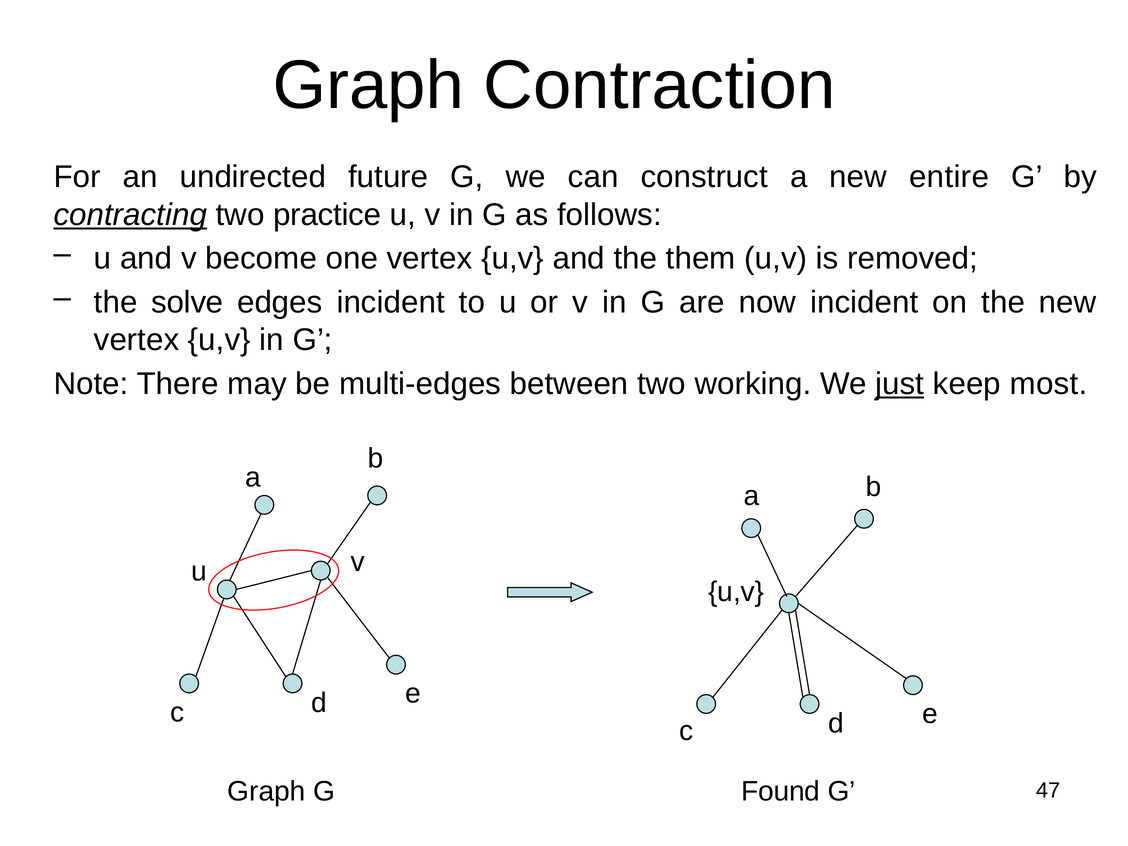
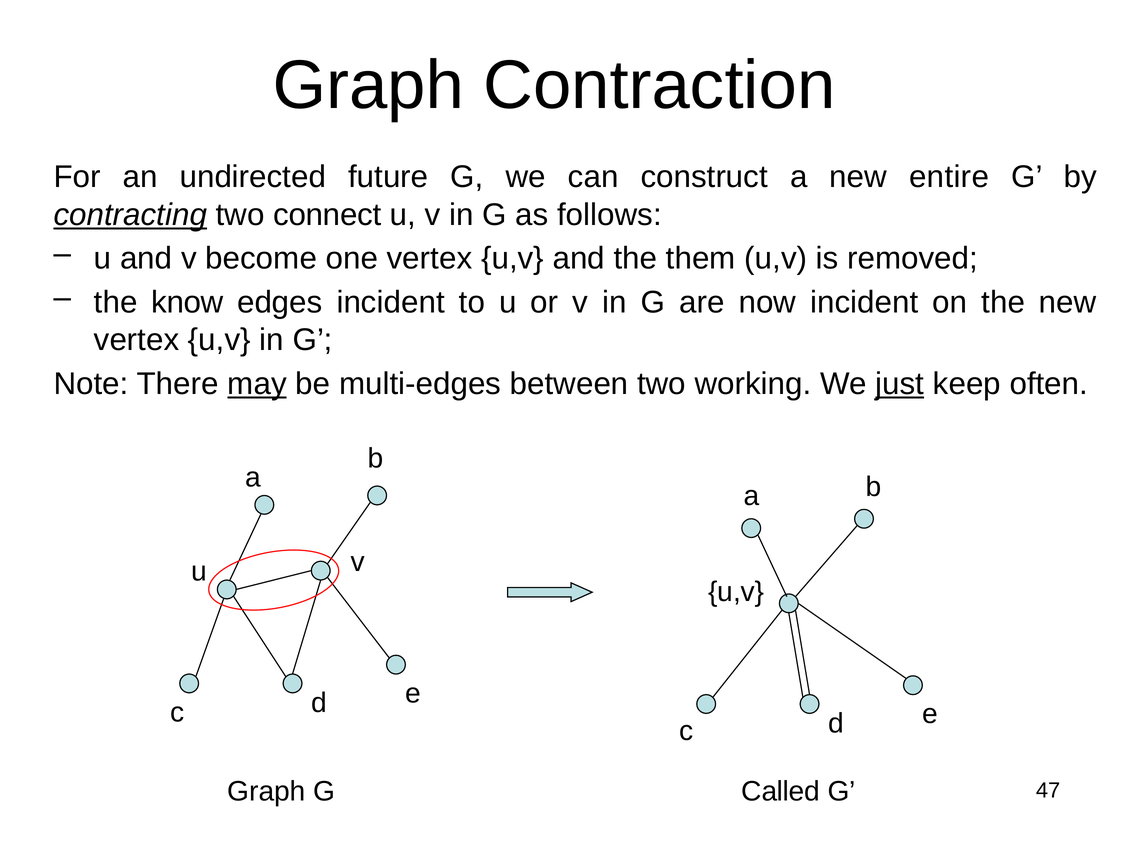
practice: practice -> connect (327, 215)
solve: solve -> know (187, 302)
may underline: none -> present (257, 384)
most: most -> often (1049, 384)
Found: Found -> Called (781, 791)
